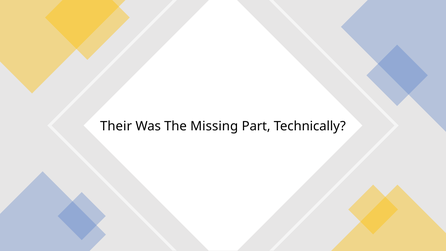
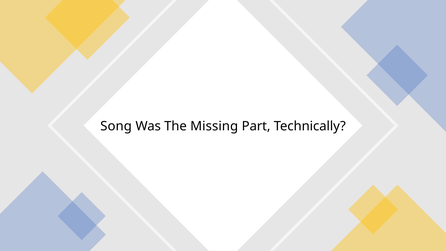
Their: Their -> Song (116, 126)
